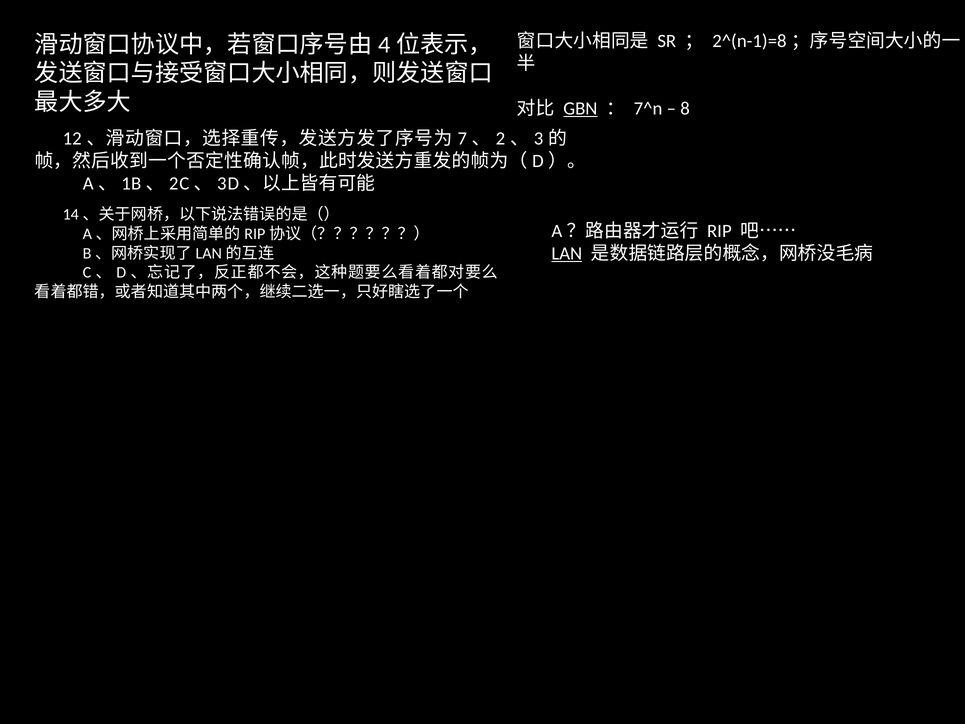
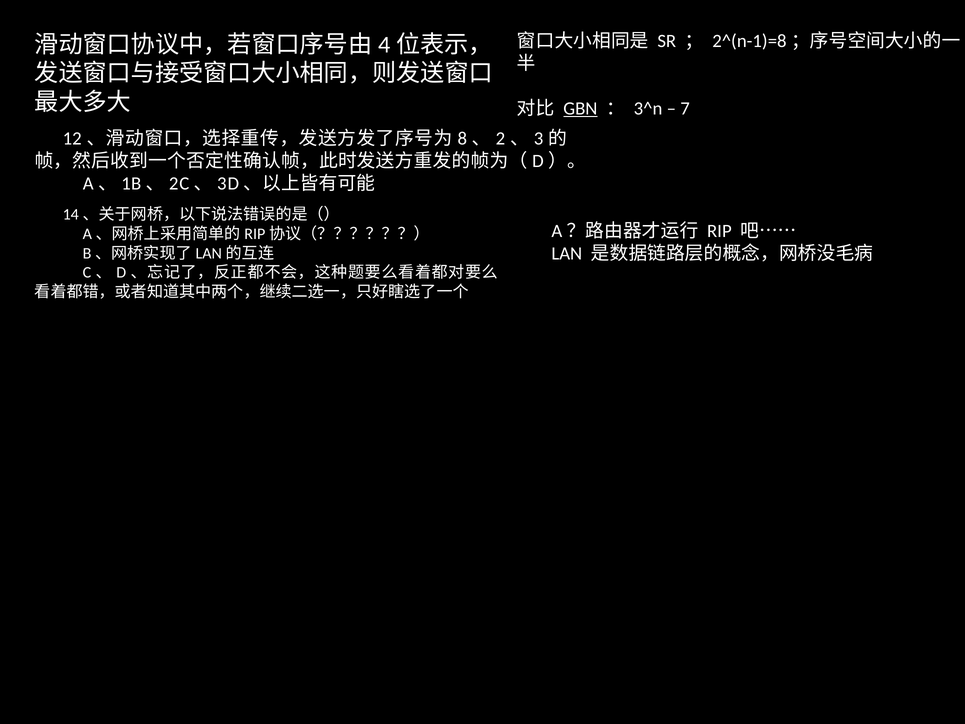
7^n: 7^n -> 3^n (648, 109)
8: 8 -> 7 (685, 109)
7: 7 -> 8 (462, 138)
LAN underline: present -> none (567, 253)
